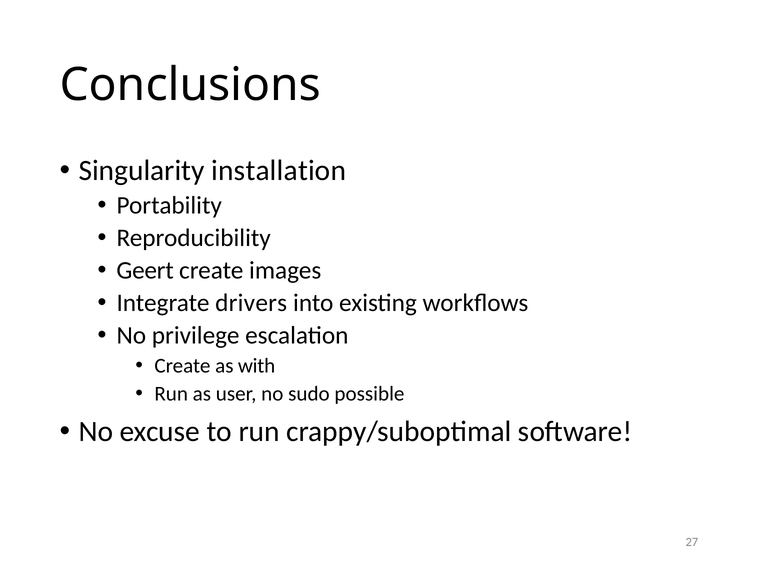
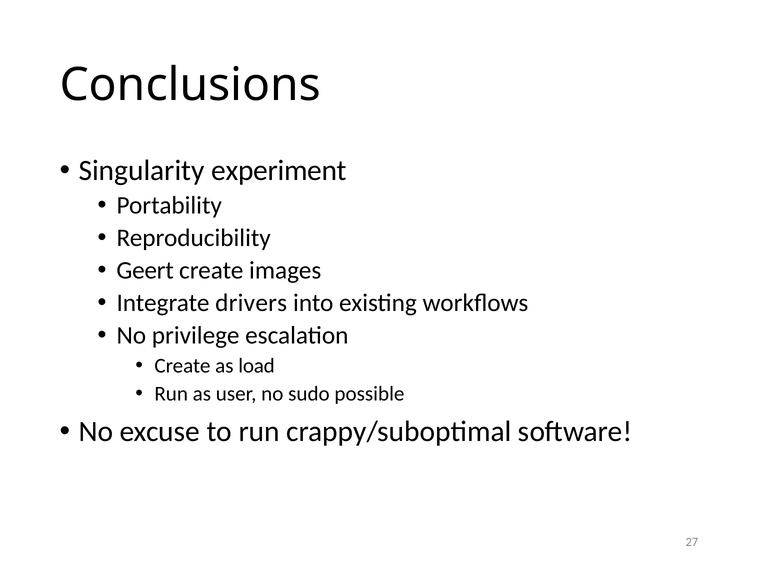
installation: installation -> experiment (279, 171)
with: with -> load (257, 366)
